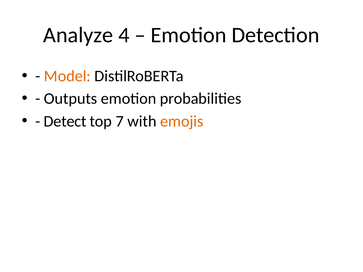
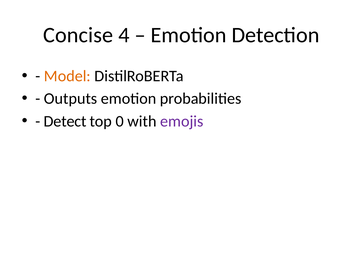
Analyze: Analyze -> Concise (78, 35)
7: 7 -> 0 (120, 121)
emojis colour: orange -> purple (182, 121)
